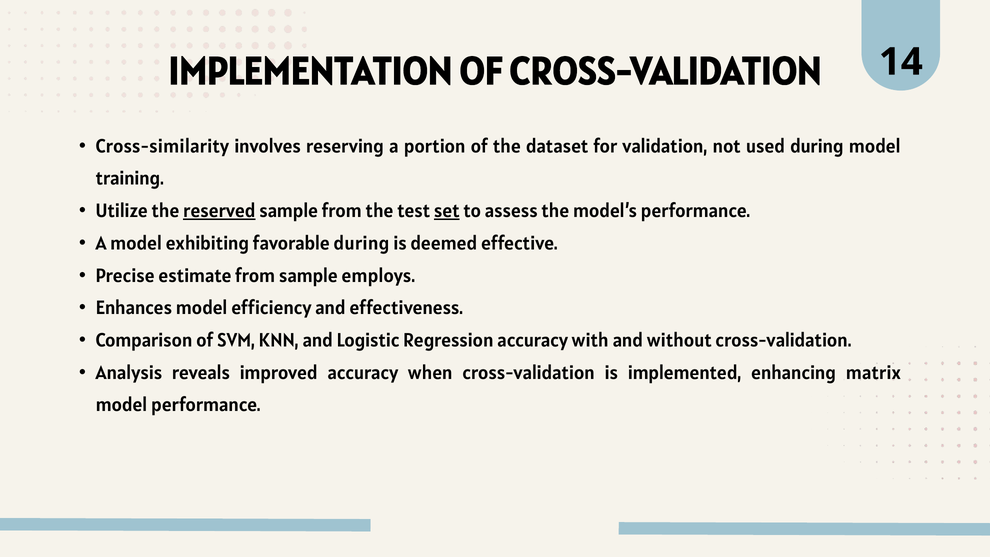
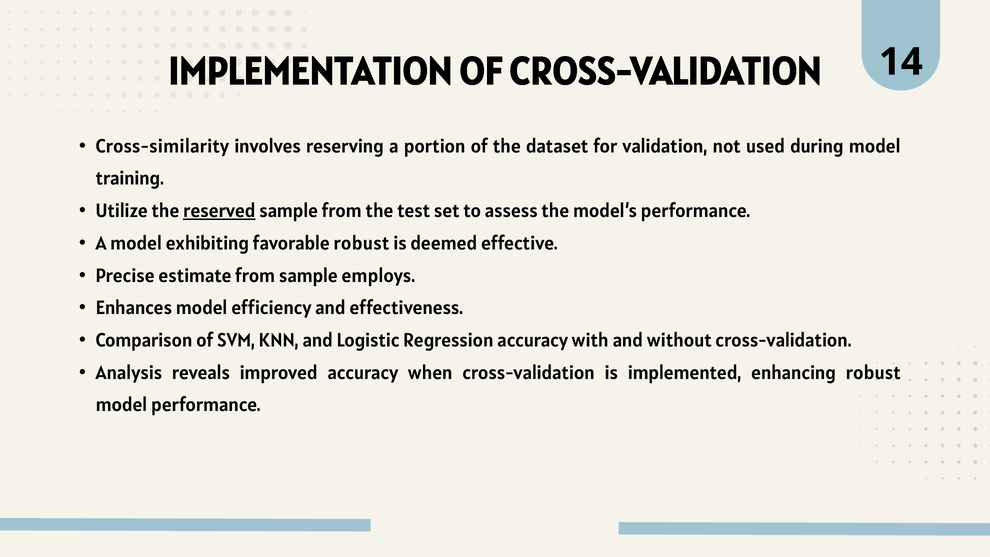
set underline: present -> none (447, 211)
favorable during: during -> robust (361, 243)
enhancing matrix: matrix -> robust (873, 373)
